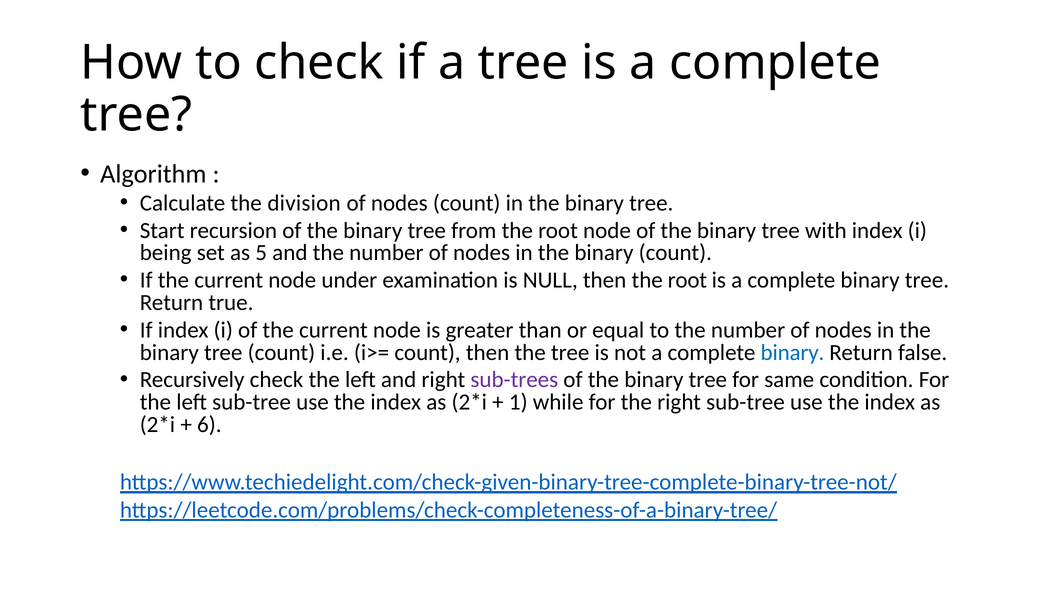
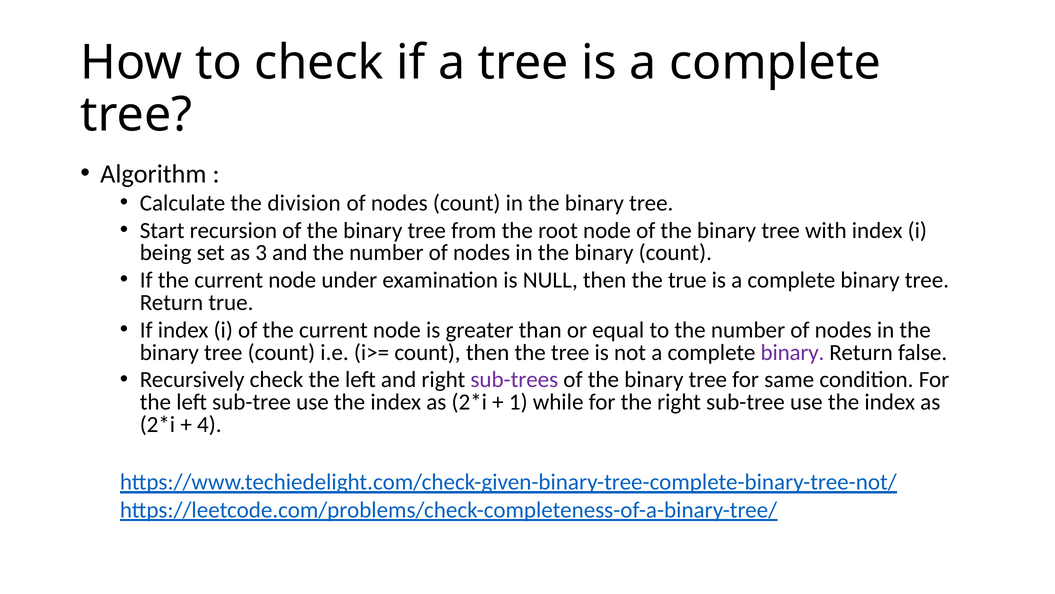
5: 5 -> 3 (261, 253)
then the root: root -> true (687, 280)
binary colour: blue -> purple (792, 352)
6: 6 -> 4 (209, 424)
